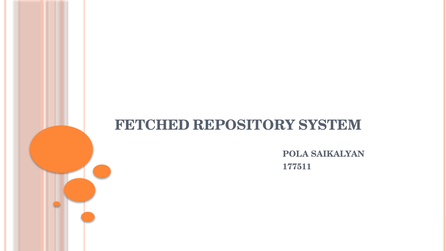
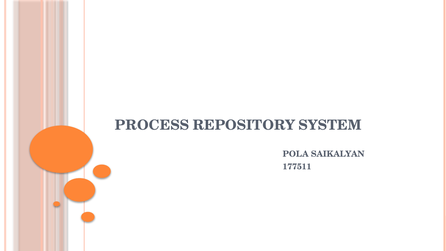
FETCHED: FETCHED -> PROCESS (152, 125)
